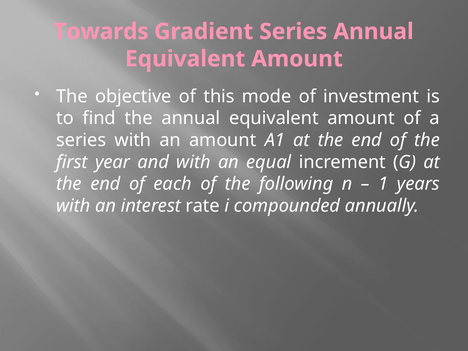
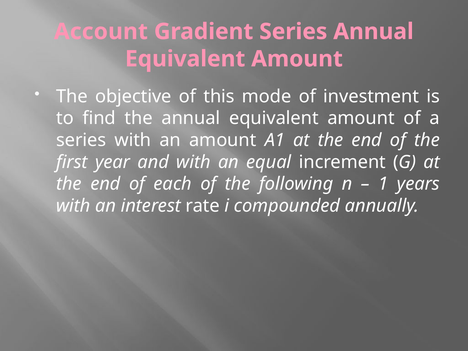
Towards: Towards -> Account (101, 32)
